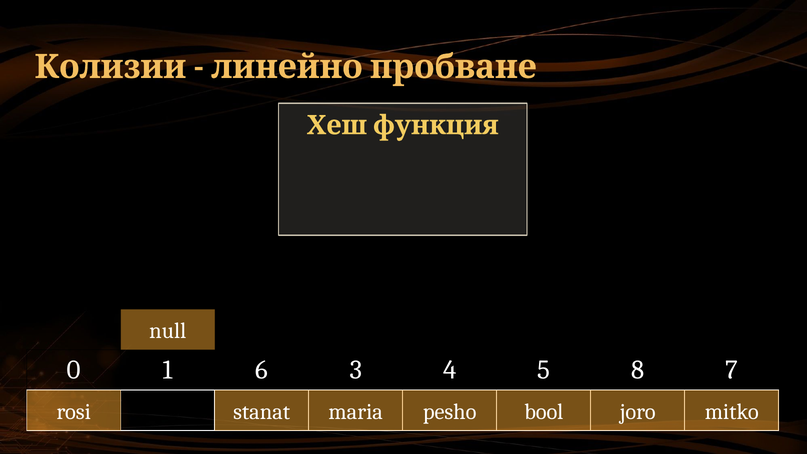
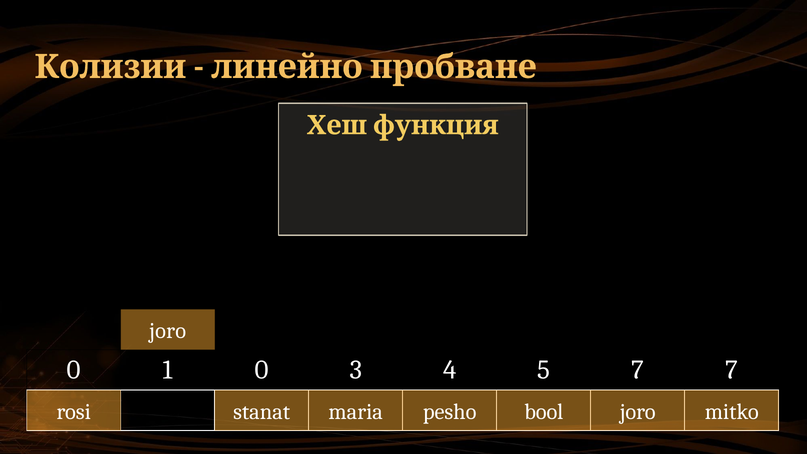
null: null -> joro (168, 331)
1 6: 6 -> 0 (262, 370)
5 8: 8 -> 7 (638, 370)
